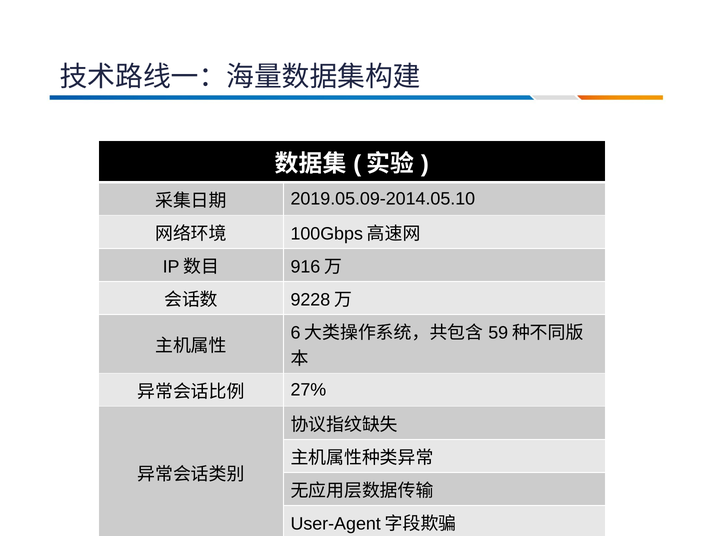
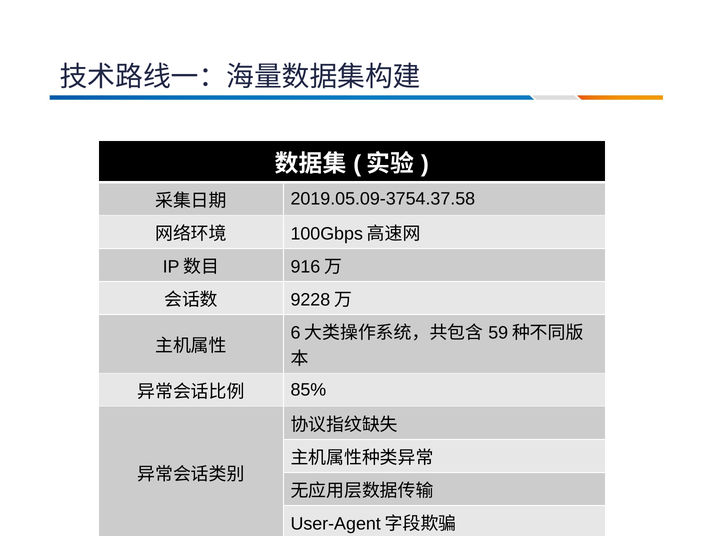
2019.05.09-2014.05.10: 2019.05.09-2014.05.10 -> 2019.05.09-3754.37.58 (383, 199)
27%: 27% -> 85% (308, 390)
